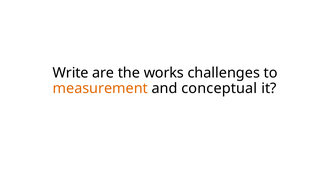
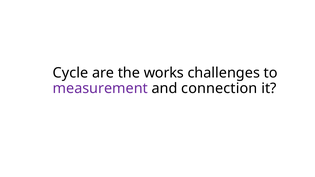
Write: Write -> Cycle (70, 73)
measurement colour: orange -> purple (100, 88)
conceptual: conceptual -> connection (219, 88)
